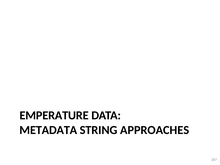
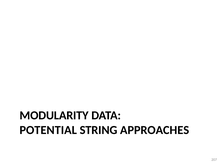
EMPERATURE: EMPERATURE -> MODULARITY (54, 115)
METADATA: METADATA -> POTENTIAL (48, 130)
